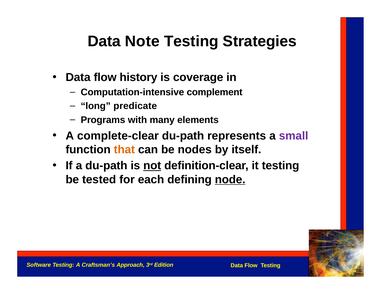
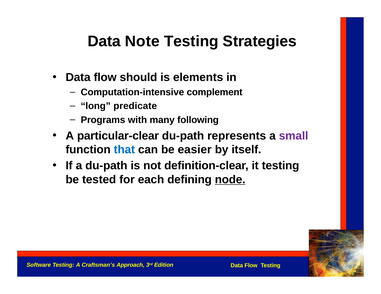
history: history -> should (138, 77)
coverage: coverage -> elements (198, 77)
elements: elements -> following (198, 120)
complete-clear: complete-clear -> particular-clear (118, 136)
that colour: orange -> blue (124, 150)
nodes: nodes -> easier (195, 150)
not underline: present -> none (152, 166)
